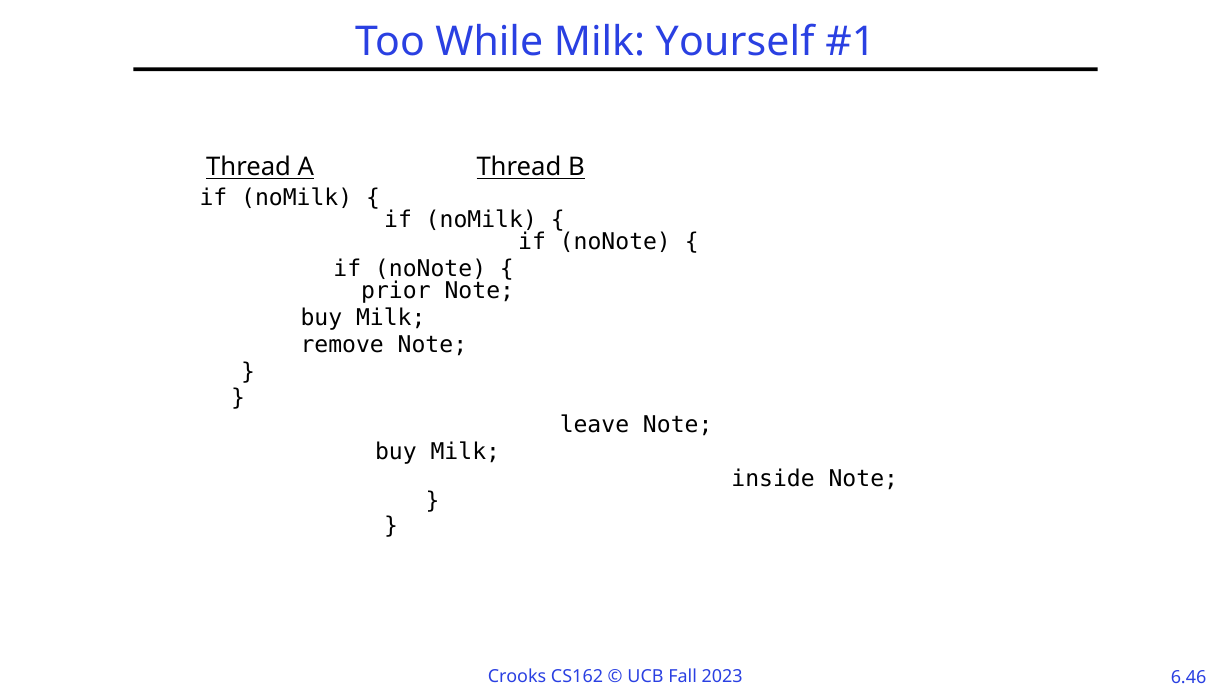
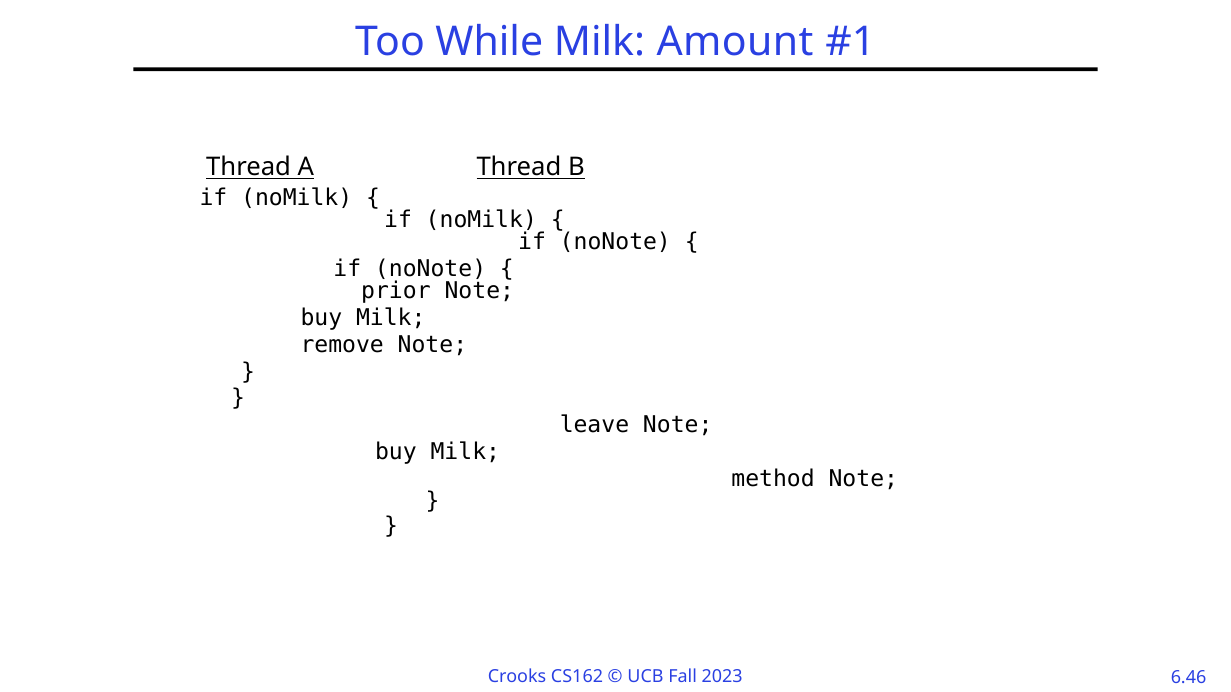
Yourself: Yourself -> Amount (735, 42)
inside: inside -> method (773, 479)
